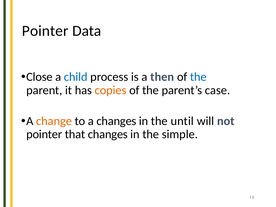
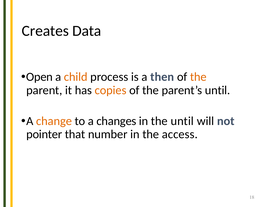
Pointer: Pointer -> Creates (45, 31)
Close: Close -> Open (39, 77)
child colour: blue -> orange (76, 77)
the colour: blue -> orange (198, 77)
parent’s case: case -> until (218, 90)
that changes: changes -> number (108, 134)
simple: simple -> access (180, 134)
